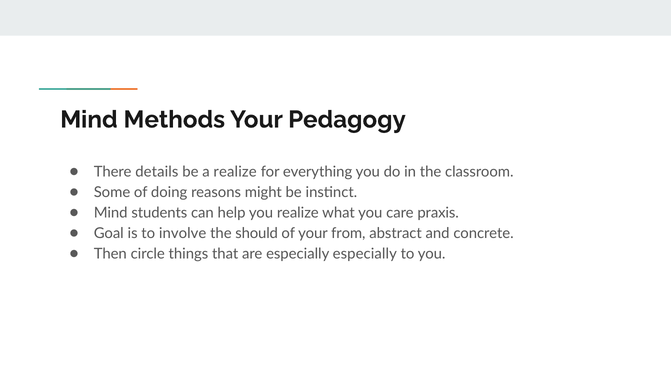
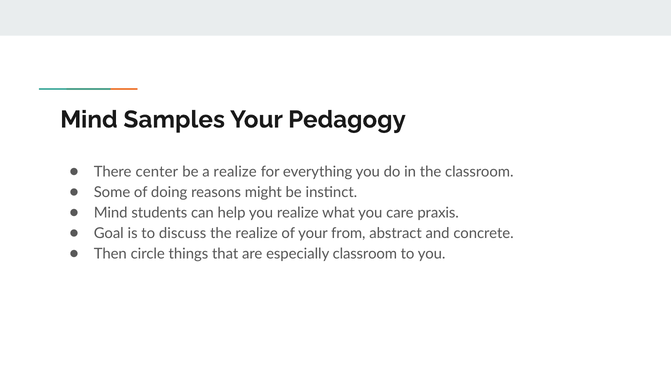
Methods: Methods -> Samples (174, 120)
details: details -> center (157, 172)
involve: involve -> discuss (183, 234)
the should: should -> realize (257, 234)
especially especially: especially -> classroom (365, 254)
